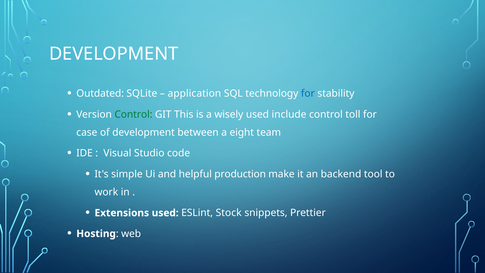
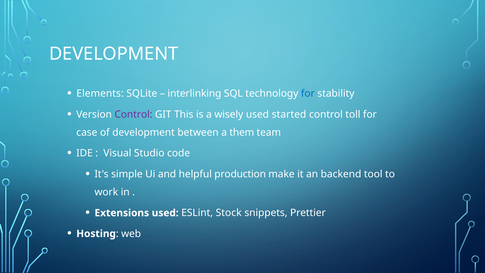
Outdated: Outdated -> Elements (100, 94)
application: application -> interlinking (194, 94)
Control colour: green -> purple (133, 114)
include: include -> started (289, 114)
eight: eight -> them (242, 132)
